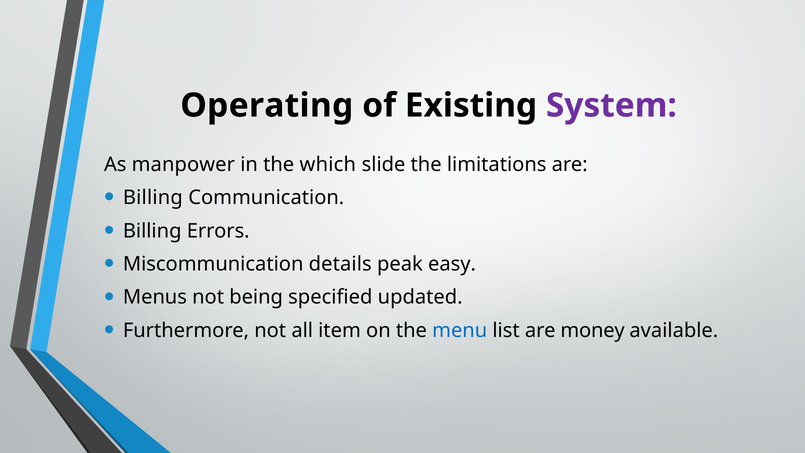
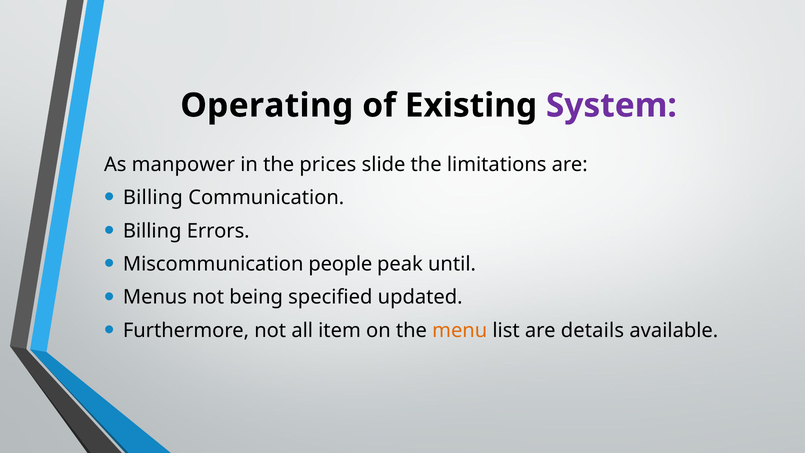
which: which -> prices (328, 164)
details: details -> people (340, 264)
easy: easy -> until (452, 264)
menu colour: blue -> orange (460, 330)
money: money -> details (592, 330)
